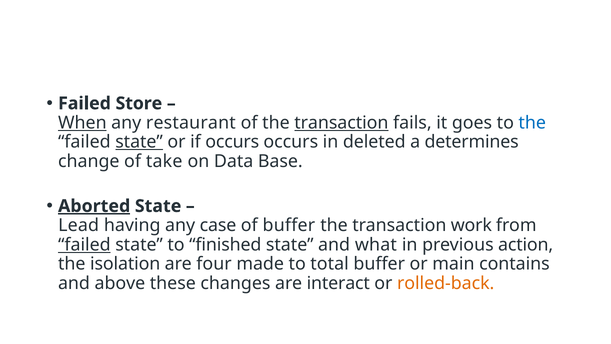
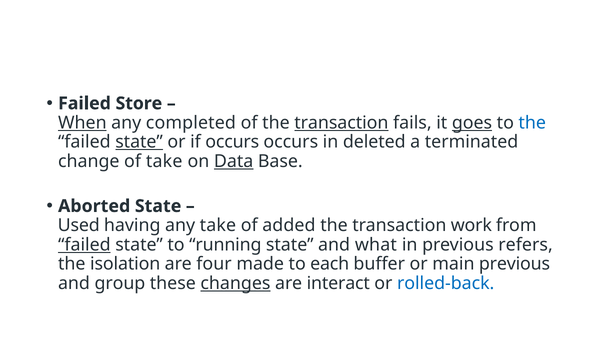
restaurant: restaurant -> completed (191, 123)
goes underline: none -> present (472, 123)
determines: determines -> terminated (472, 142)
Data underline: none -> present (234, 161)
Aborted underline: present -> none (94, 206)
Lead: Lead -> Used (79, 225)
any case: case -> take (218, 225)
of buffer: buffer -> added (289, 225)
finished: finished -> running (225, 244)
action: action -> refers (526, 244)
total: total -> each (330, 264)
main contains: contains -> previous (514, 264)
above: above -> group (120, 283)
changes underline: none -> present (235, 283)
rolled-back colour: orange -> blue (446, 283)
